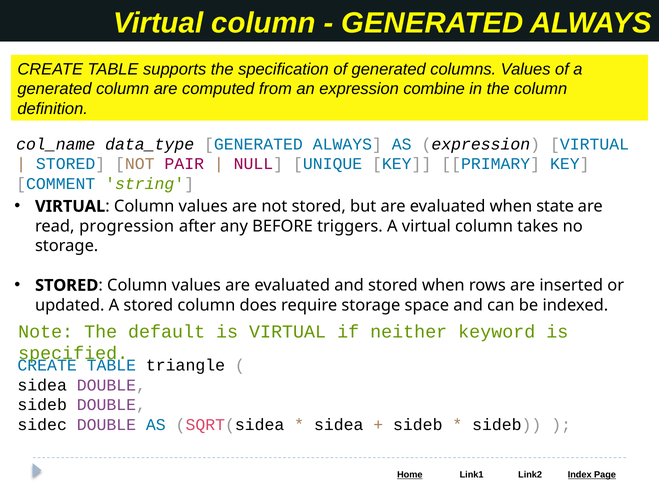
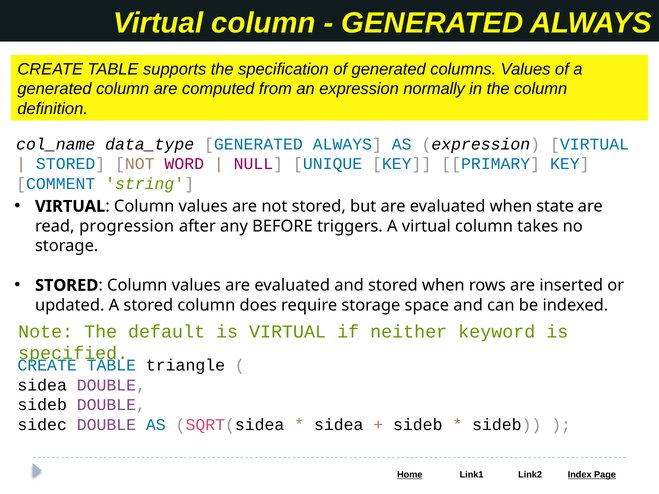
combine: combine -> normally (434, 89)
PAIR: PAIR -> WORD (184, 164)
